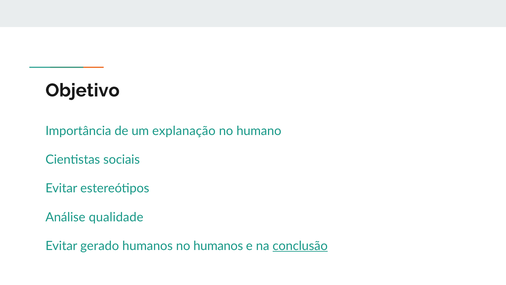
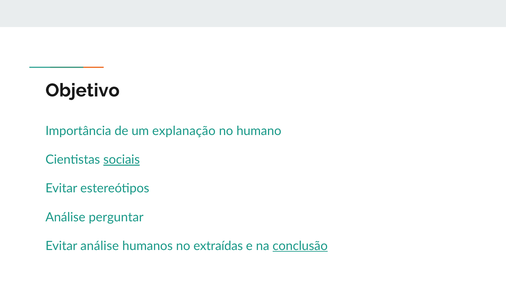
sociais underline: none -> present (122, 160)
qualidade: qualidade -> perguntar (116, 217)
Evitar gerado: gerado -> análise (100, 246)
no humanos: humanos -> extraídas (218, 246)
